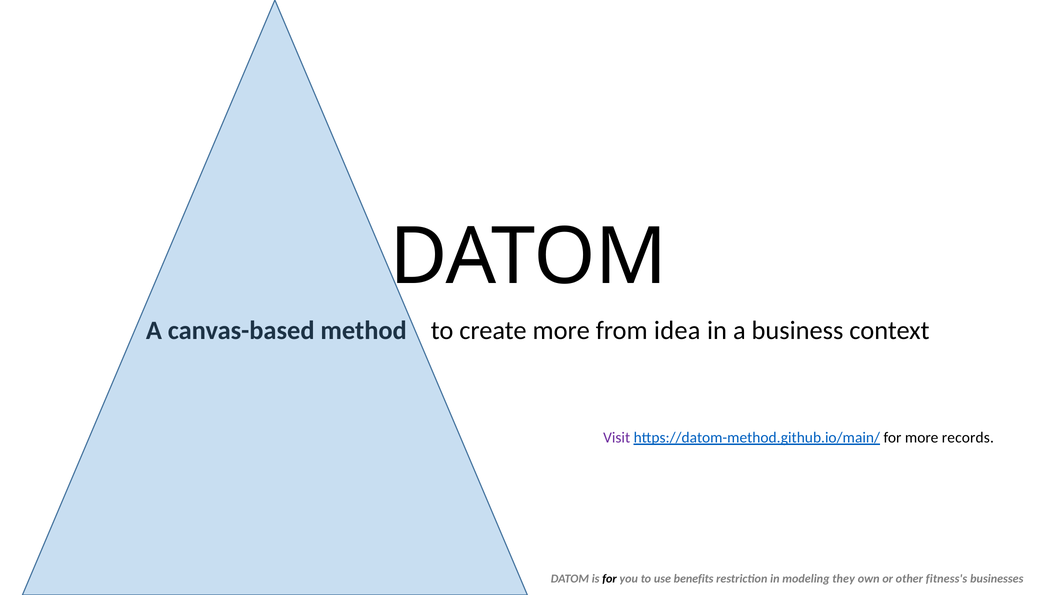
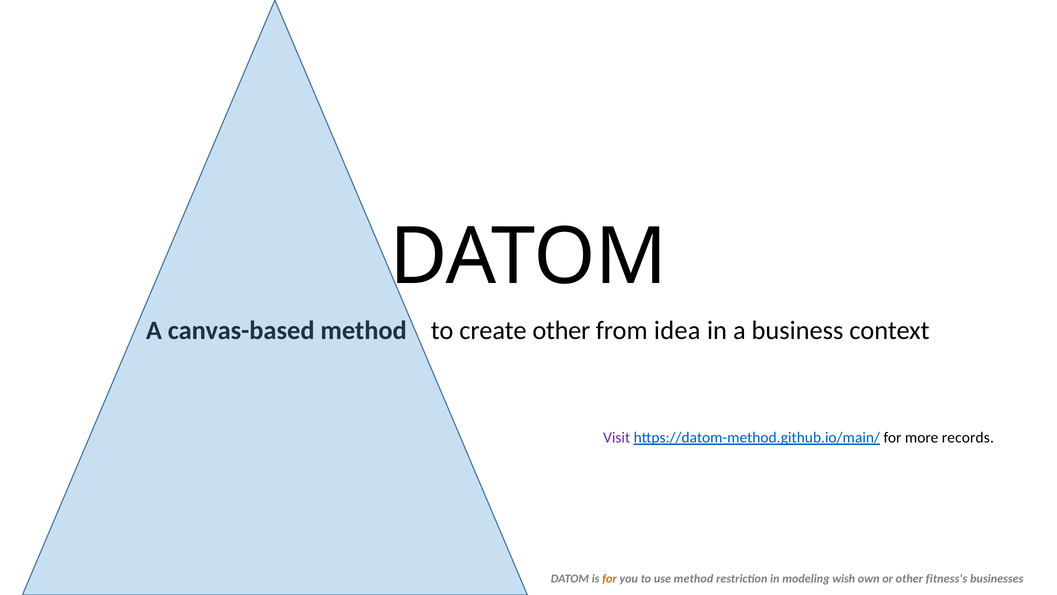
more: more -> other (561, 330)
for colour: black -> orange (609, 578)
use benefits: benefits -> method (694, 578)
they: they -> wish (844, 578)
